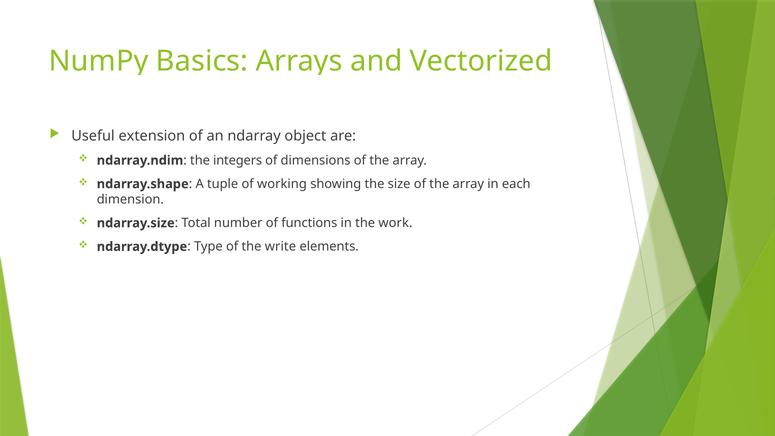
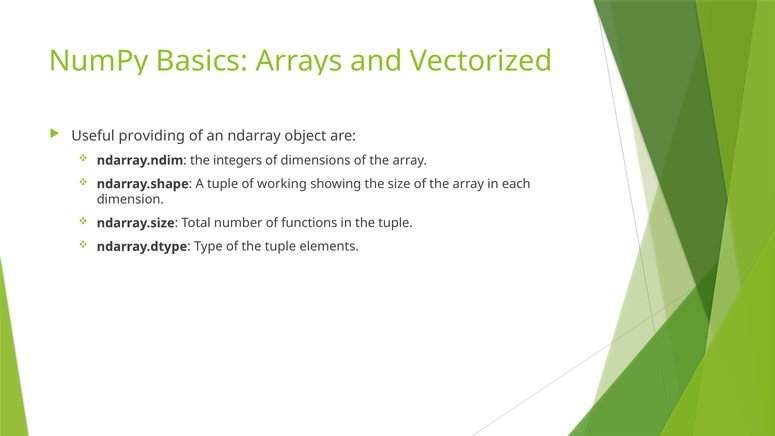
extension: extension -> providing (152, 136)
in the work: work -> tuple (396, 223)
of the write: write -> tuple (280, 247)
